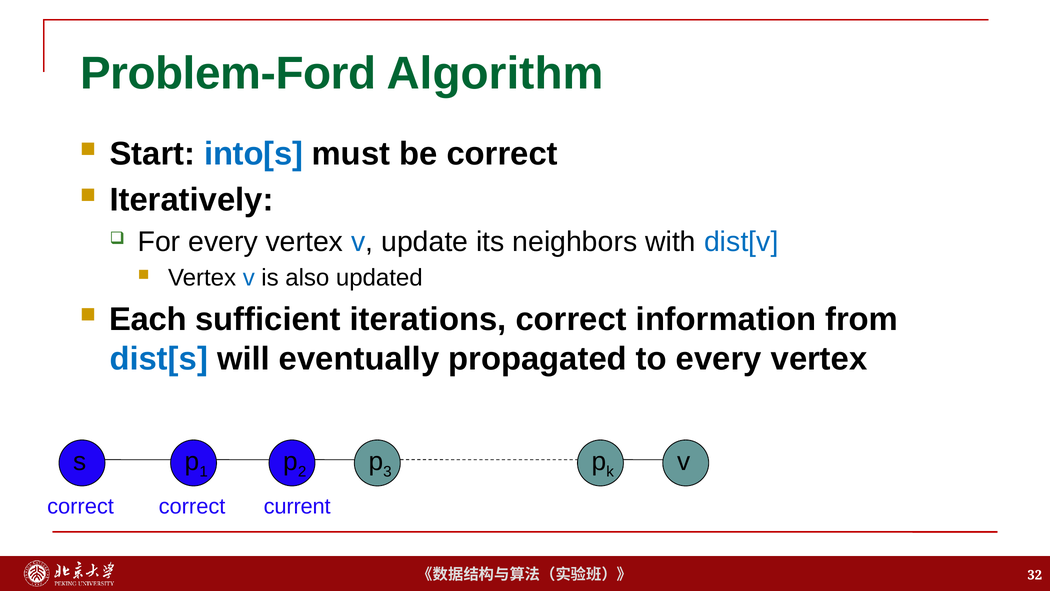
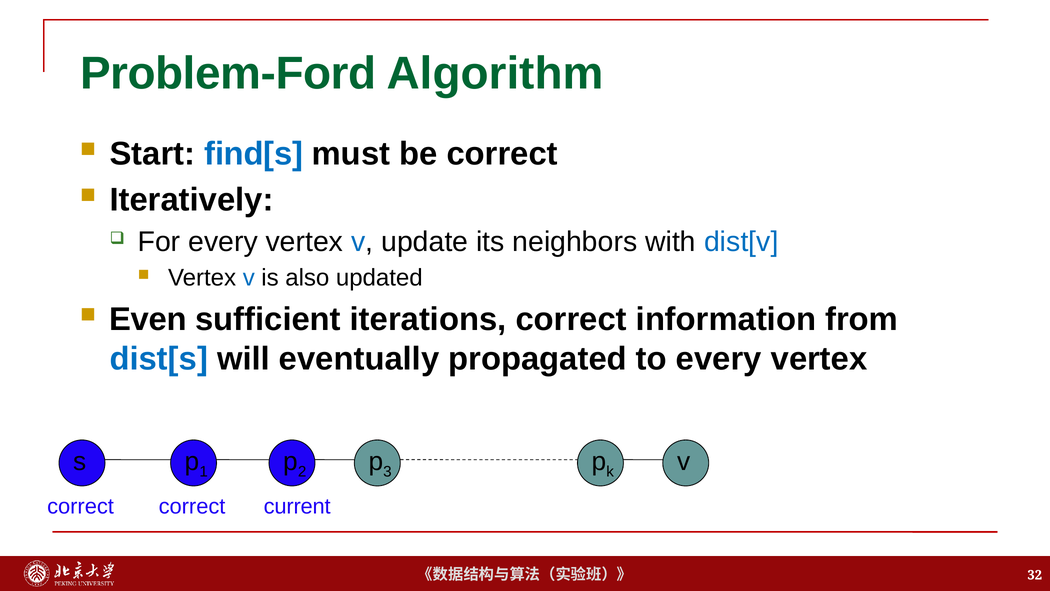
into[s: into[s -> find[s (254, 154)
Each: Each -> Even (148, 319)
